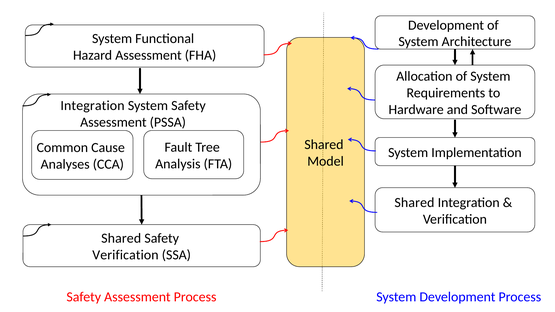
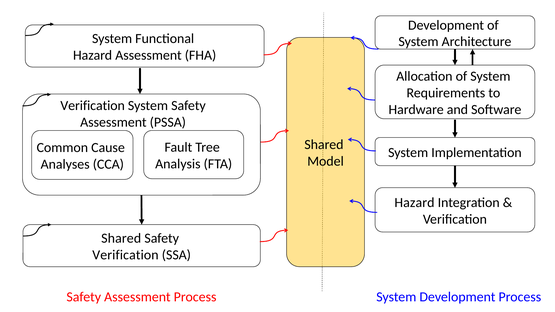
Integration: Integration -> Verification (93, 106)
Shared: Shared -> Hazard (414, 203)
